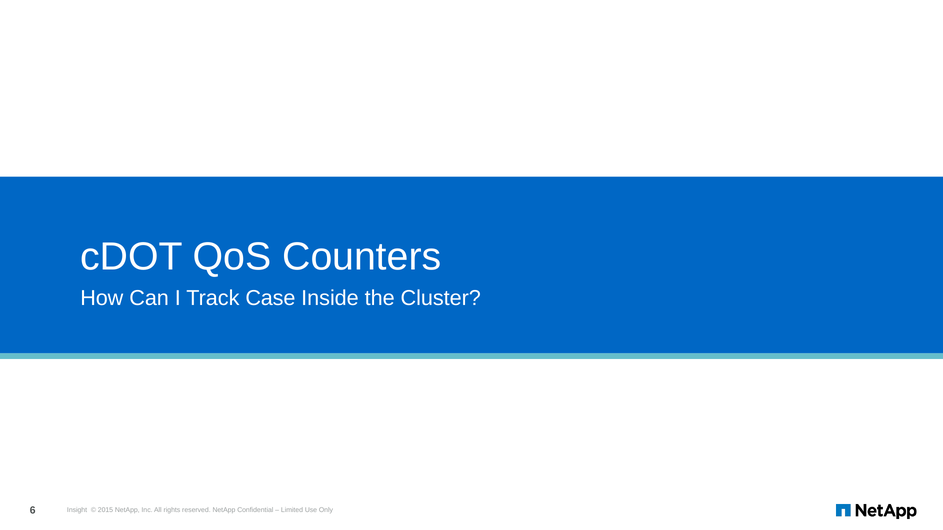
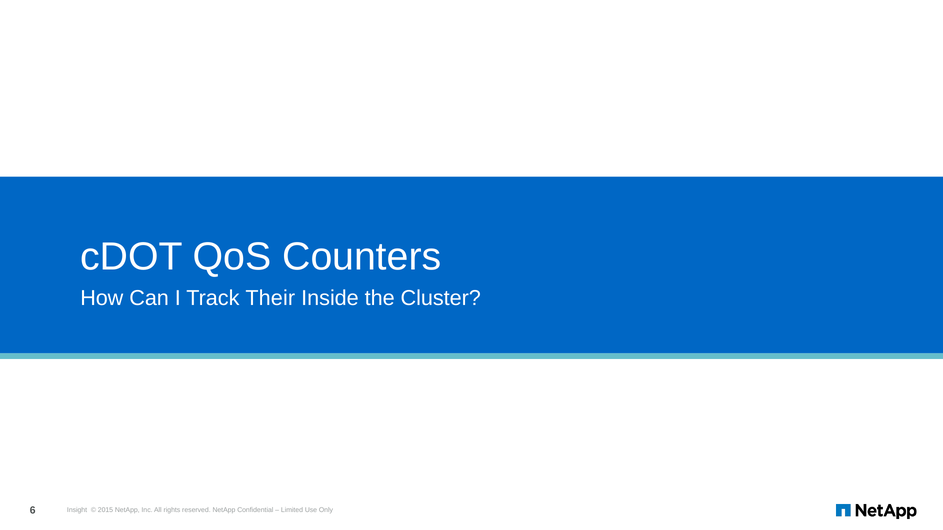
Case: Case -> Their (270, 299)
